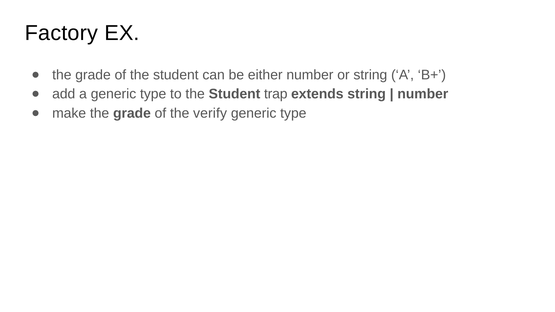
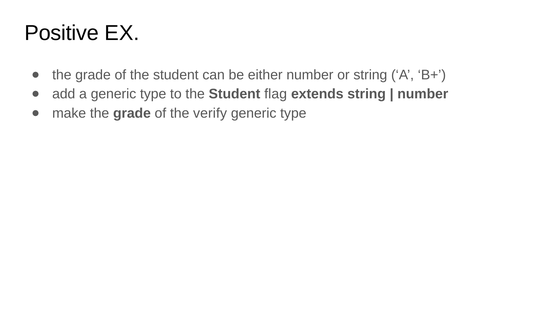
Factory: Factory -> Positive (62, 33)
trap: trap -> flag (276, 94)
